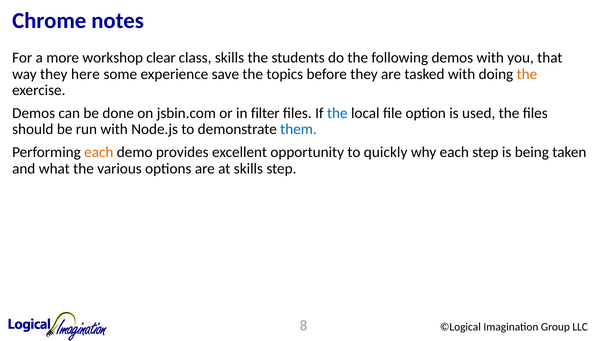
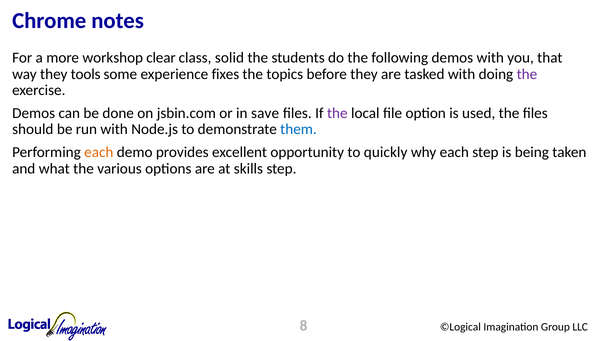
class skills: skills -> solid (229, 58)
here: here -> tools (86, 74)
save: save -> fixes (225, 74)
the colour: orange -> purple (527, 74)
filter: filter -> save (265, 113)
the colour: blue -> purple (337, 113)
